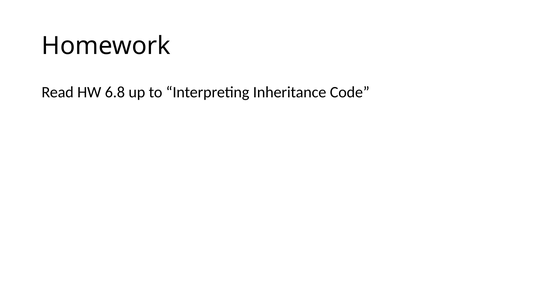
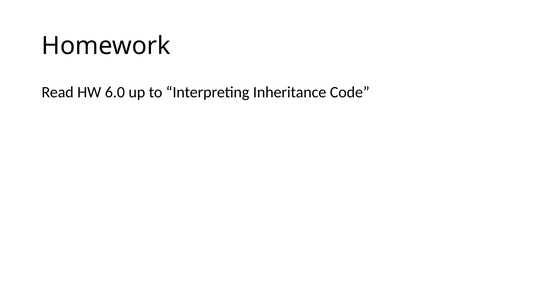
6.8: 6.8 -> 6.0 (115, 92)
